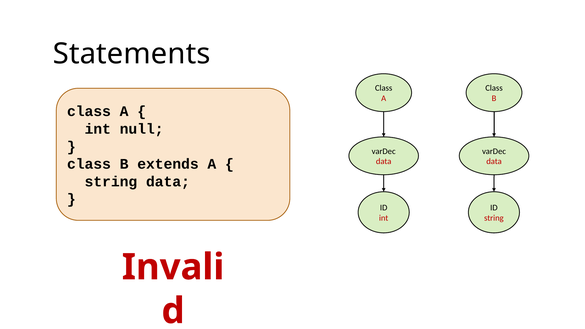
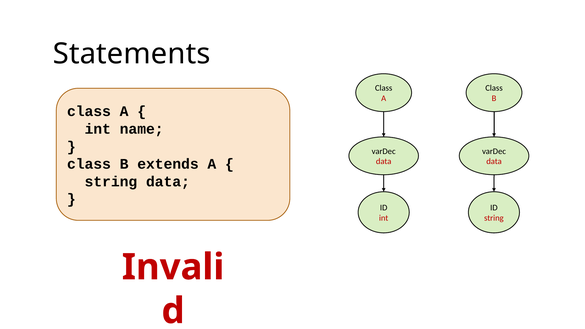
null: null -> name (142, 129)
